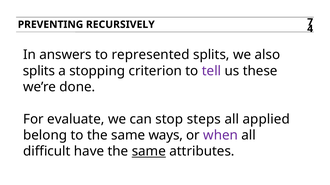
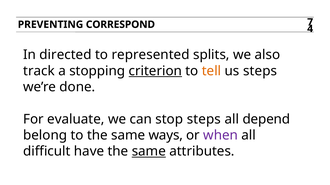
RECURSIVELY: RECURSIVELY -> CORRESPOND (120, 25)
answers: answers -> directed (66, 55)
splits: splits -> track (39, 71)
criterion underline: none -> present (155, 71)
tell colour: purple -> orange (212, 71)
us these: these -> steps (260, 71)
applied: applied -> depend (266, 119)
